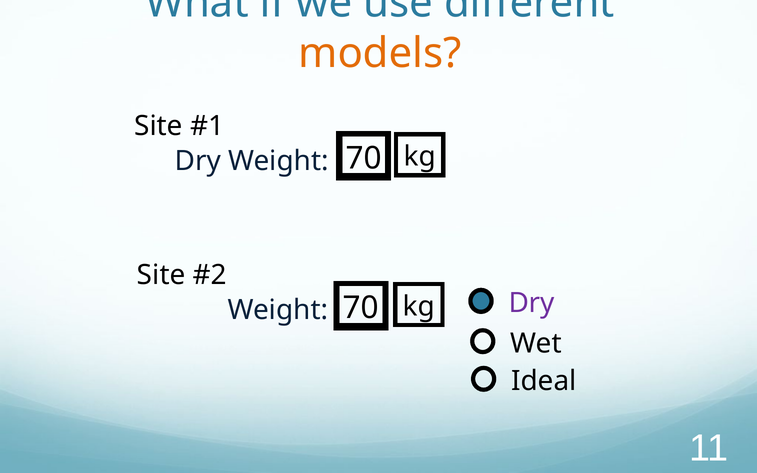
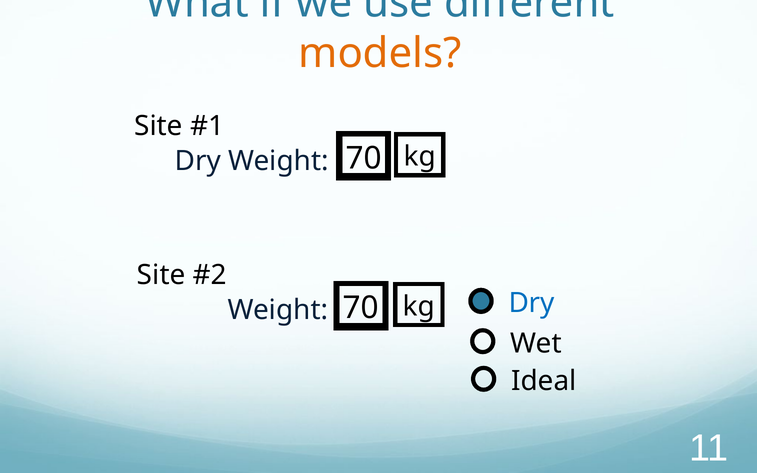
Dry colour: purple -> blue (532, 303)
